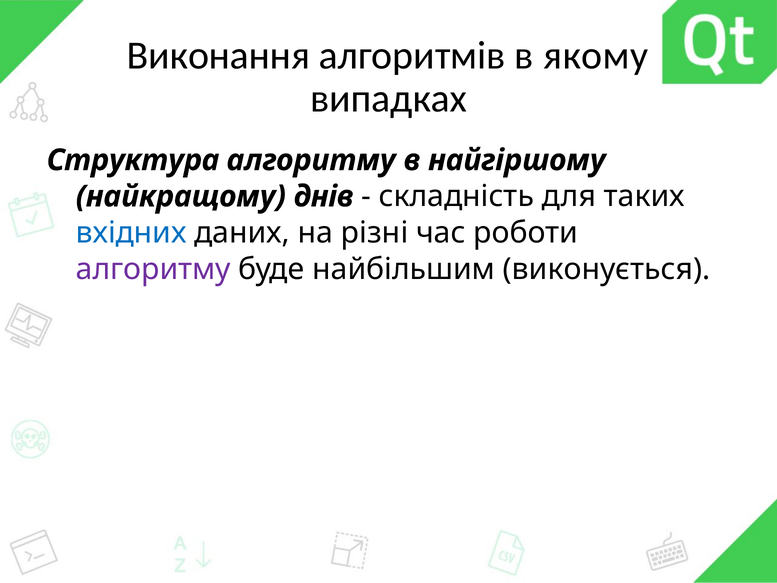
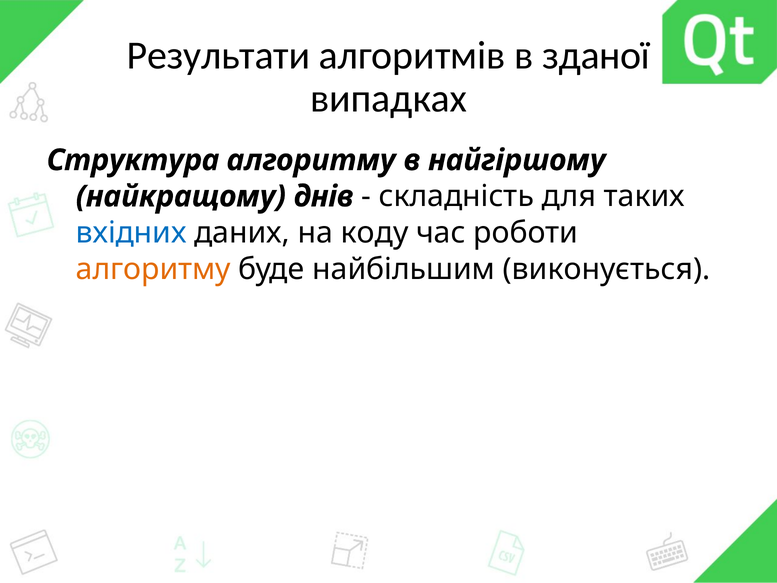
Виконання: Виконання -> Результати (219, 56)
якому: якому -> зданої (596, 56)
різні: різні -> коду (375, 233)
алгоритму colour: purple -> orange (153, 269)
